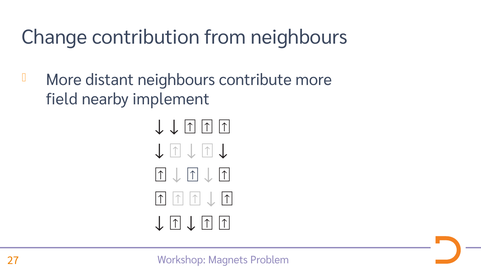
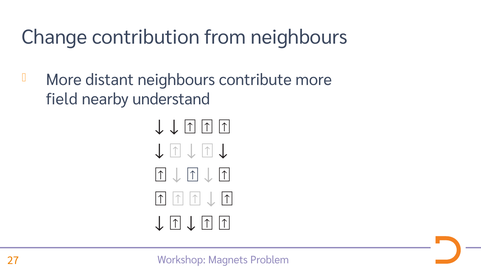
implement: implement -> understand (171, 99)
